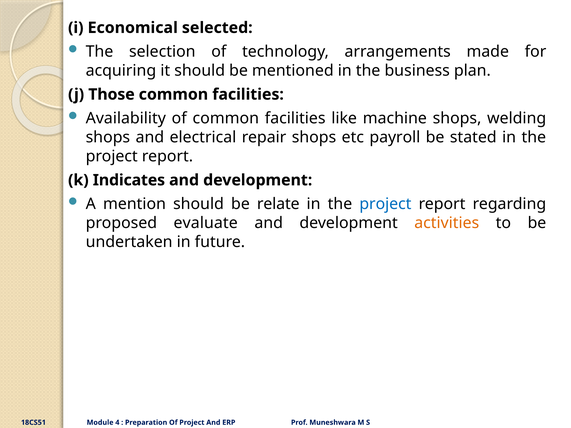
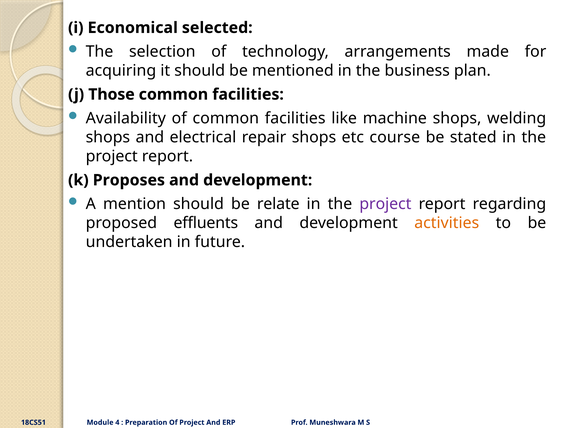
payroll: payroll -> course (395, 137)
Indicates: Indicates -> Proposes (129, 180)
project colour: blue -> purple (385, 204)
evaluate: evaluate -> effluents (206, 223)
